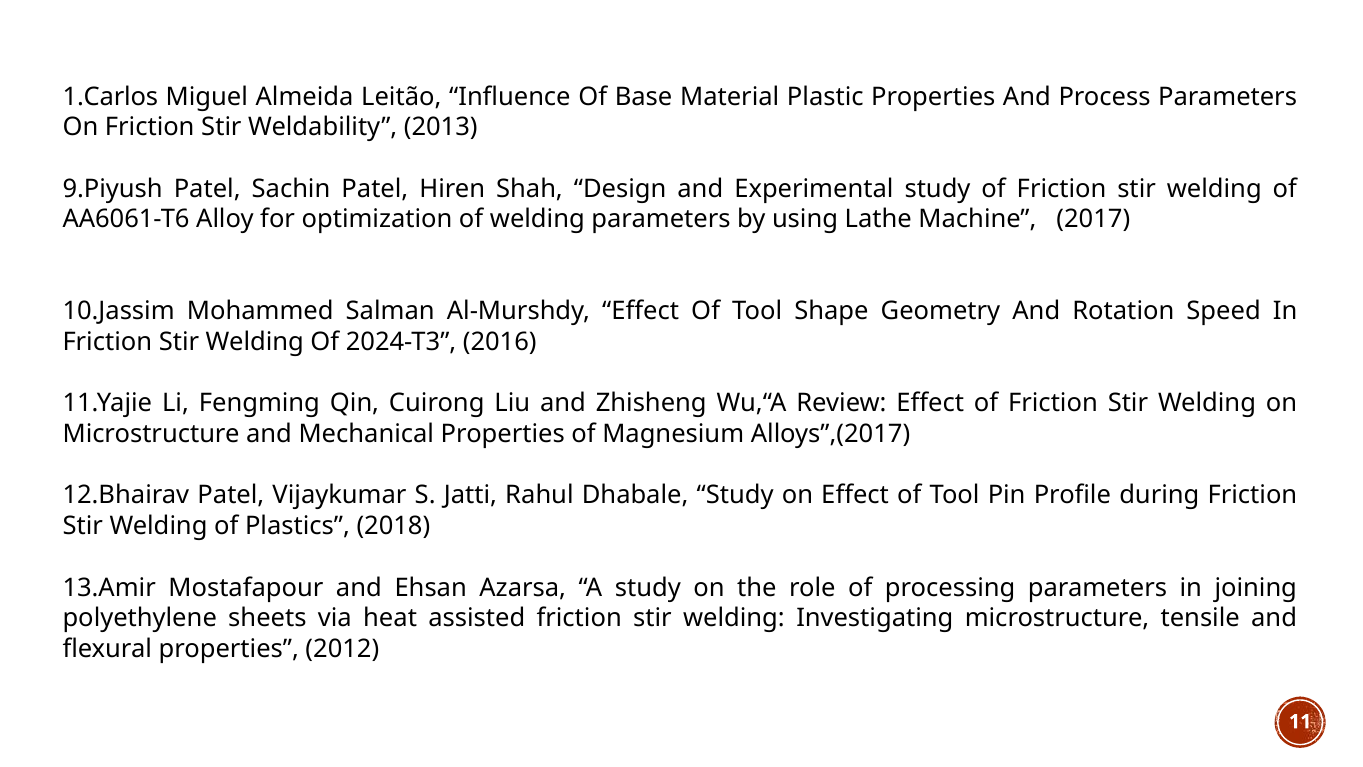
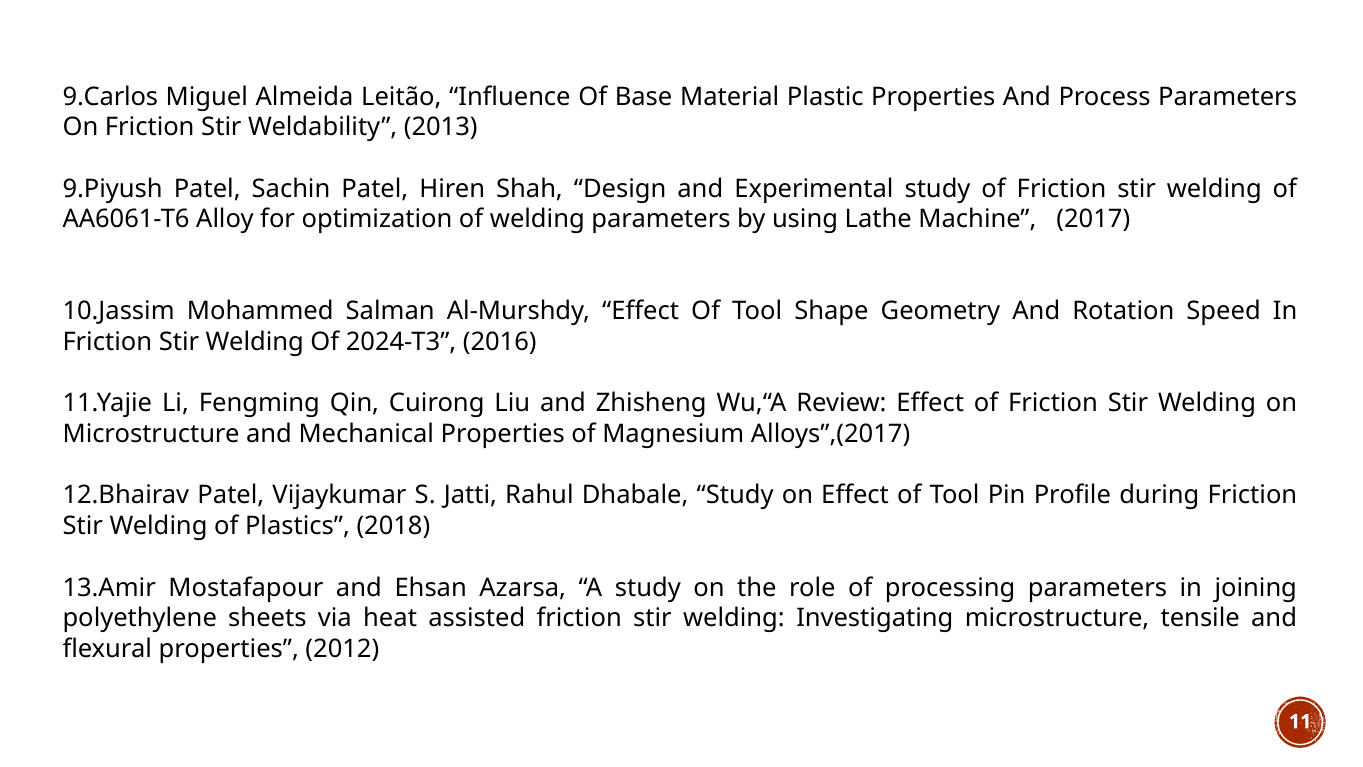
1.Carlos: 1.Carlos -> 9.Carlos (110, 97)
